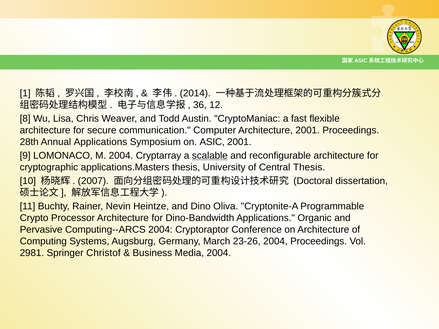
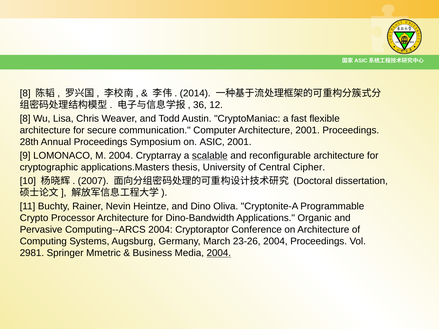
1: 1 -> 8 (25, 93)
Annual Applications: Applications -> Proceedings (101, 142)
Central Thesis: Thesis -> Cipher (309, 167)
Christof: Christof -> Mmetric (103, 253)
2004 underline: none -> present (219, 253)
